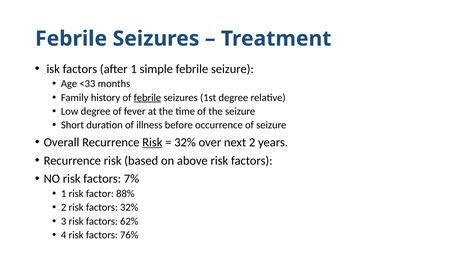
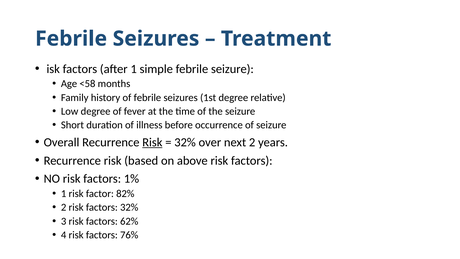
<33: <33 -> <58 (87, 84)
febrile underline: present -> none (147, 97)
7%: 7% -> 1% (132, 179)
88%: 88% -> 82% (125, 193)
